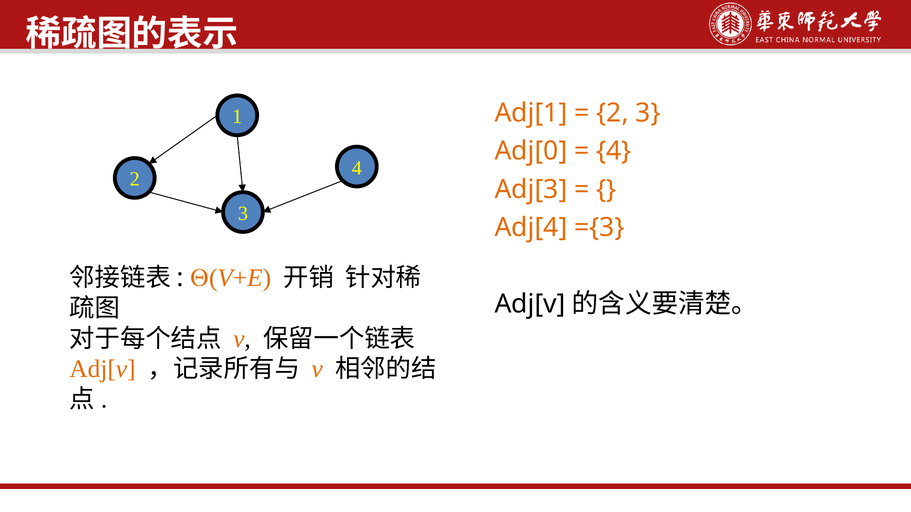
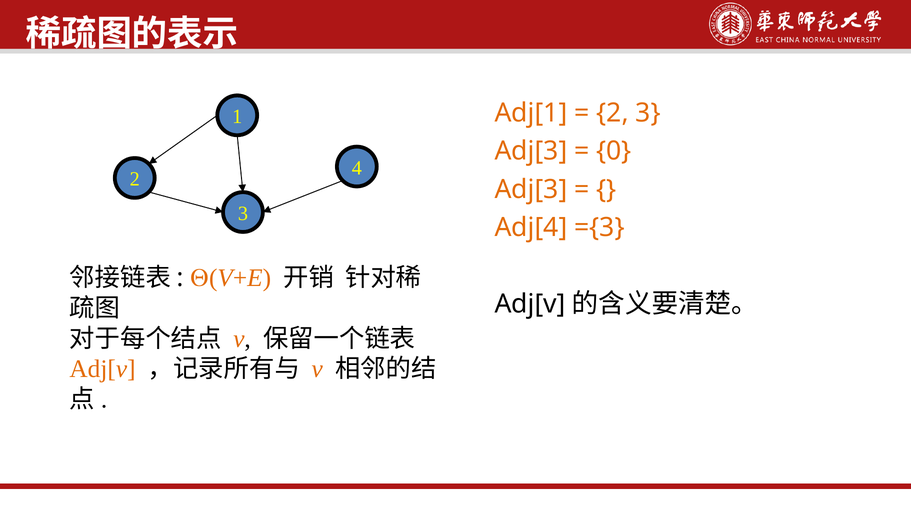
Adj[0: Adj[0 -> Adj[3 (531, 151)
4: 4 -> 0 (614, 151)
